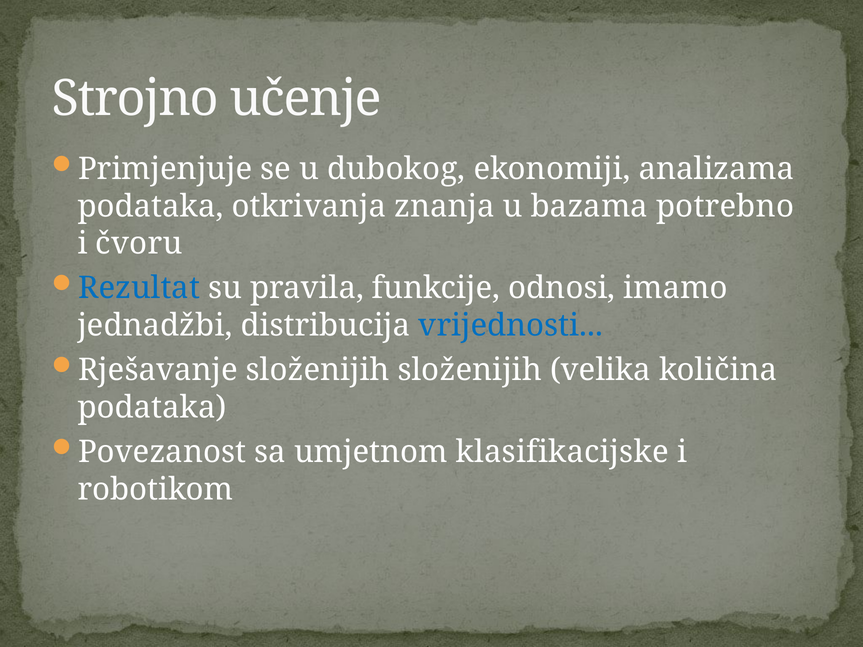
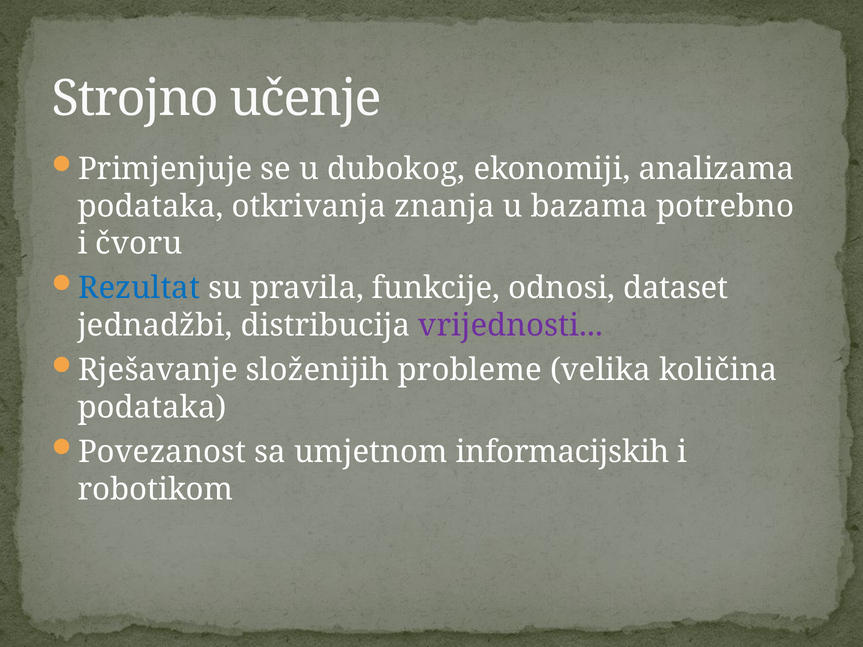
imamo: imamo -> dataset (676, 288)
vrijednosti colour: blue -> purple (511, 326)
složenijih složenijih: složenijih -> probleme (470, 370)
klasifikacijske: klasifikacijske -> informacijskih (563, 452)
